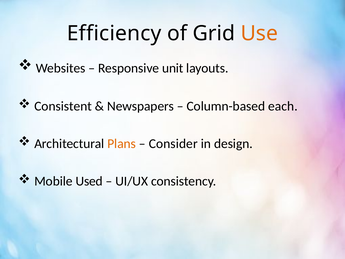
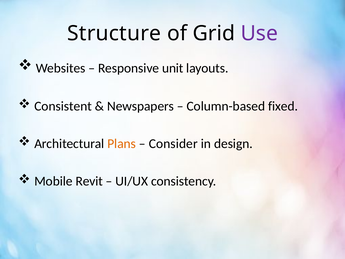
Efficiency: Efficiency -> Structure (114, 33)
Use colour: orange -> purple (259, 33)
each: each -> fixed (283, 106)
Used: Used -> Revit (89, 181)
